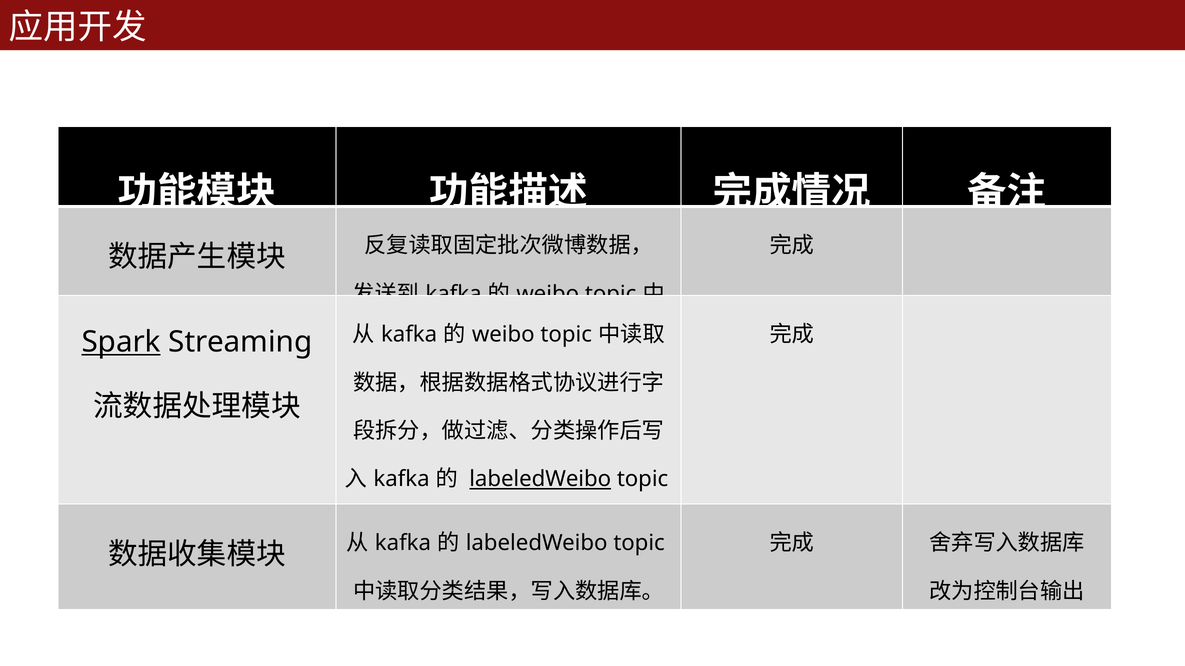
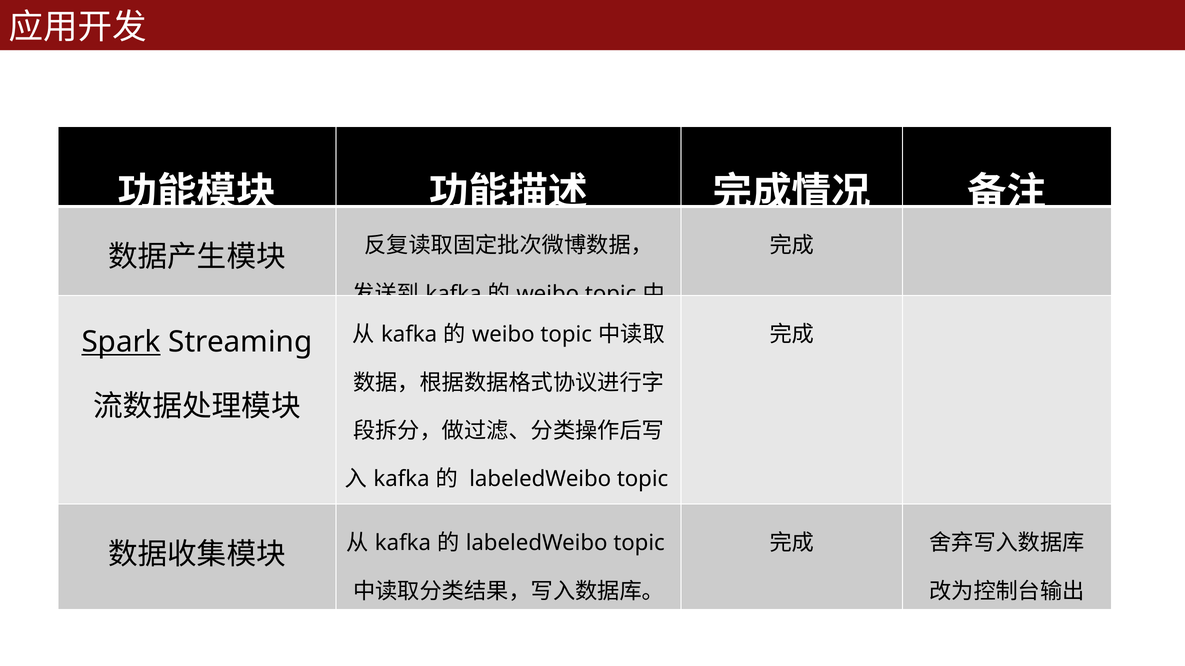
labeledWeibo underline: present -> none (540, 480)
